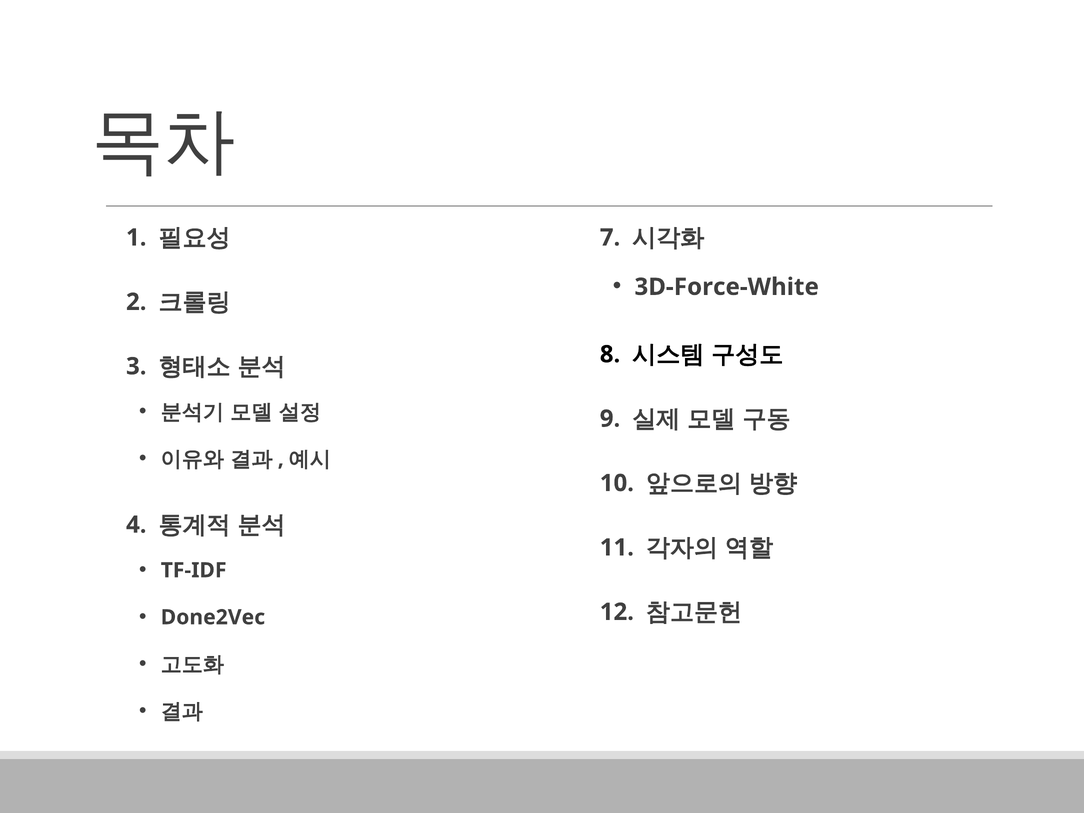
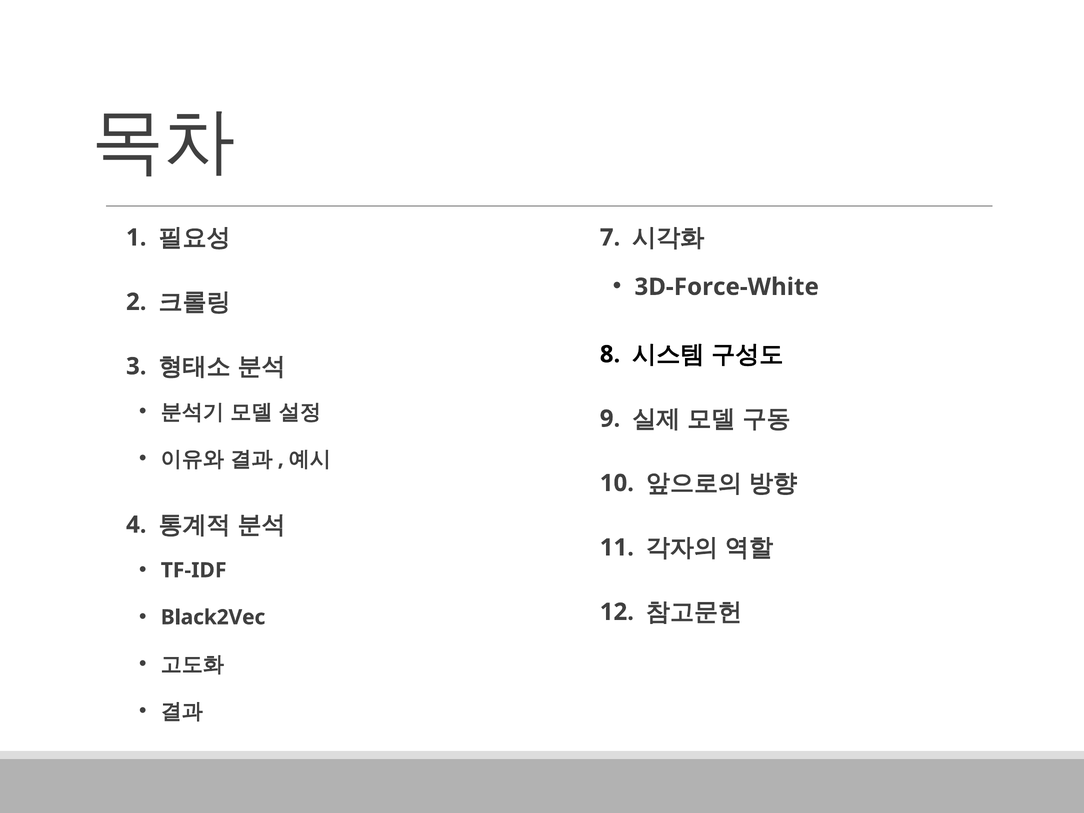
Done2Vec: Done2Vec -> Black2Vec (213, 617)
